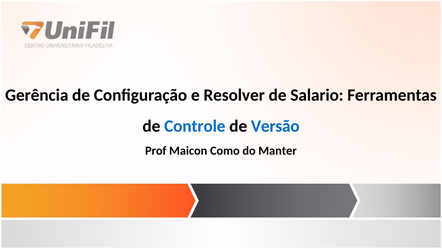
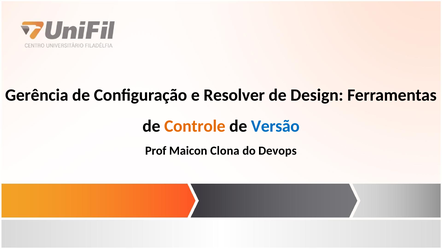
Salario: Salario -> Design (317, 95)
Controle colour: blue -> orange (195, 126)
Como: Como -> Clona (225, 151)
Manter: Manter -> Devops (278, 151)
